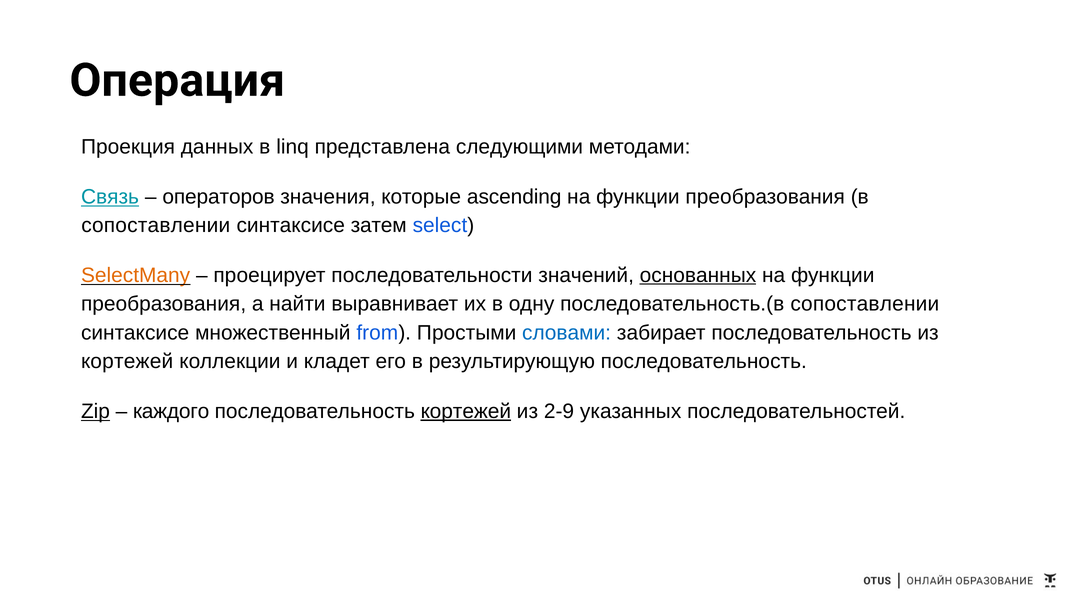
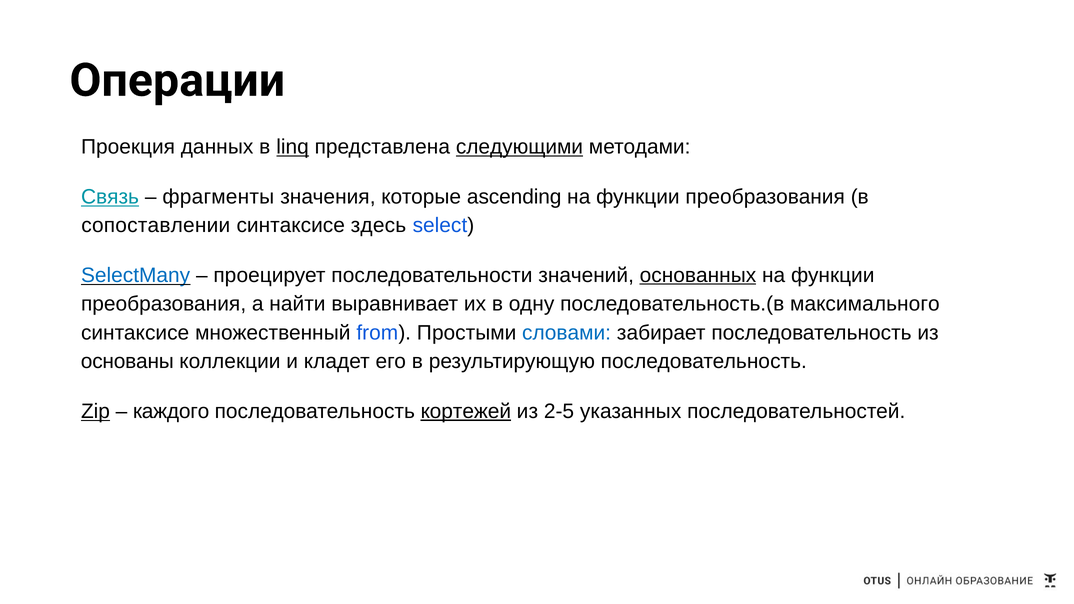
Операция: Операция -> Операции (177, 81)
linq underline: none -> present (293, 147)
следующими underline: none -> present (519, 147)
операторов: операторов -> фрагменты (218, 197)
затем: затем -> здесь (378, 225)
SelectMany colour: orange -> blue (136, 275)
последовательность.(в сопоставлении: сопоставлении -> максимального (865, 304)
кортежей: кортежей -> основаны (127, 362)
2-9: 2-9 -> 2-5 (559, 411)
